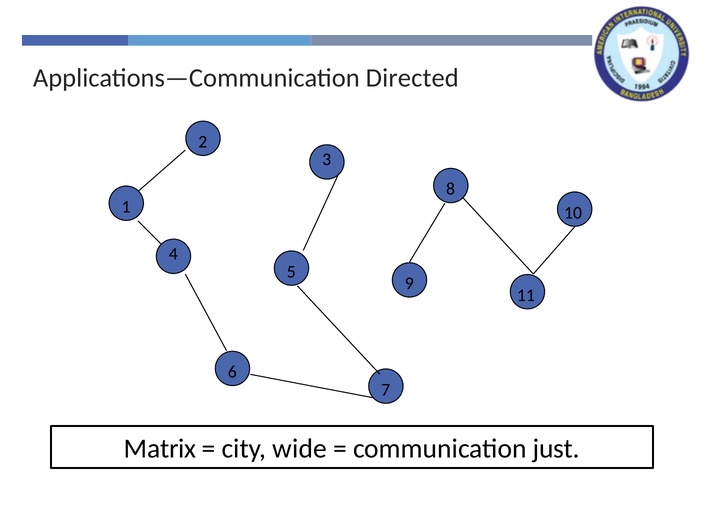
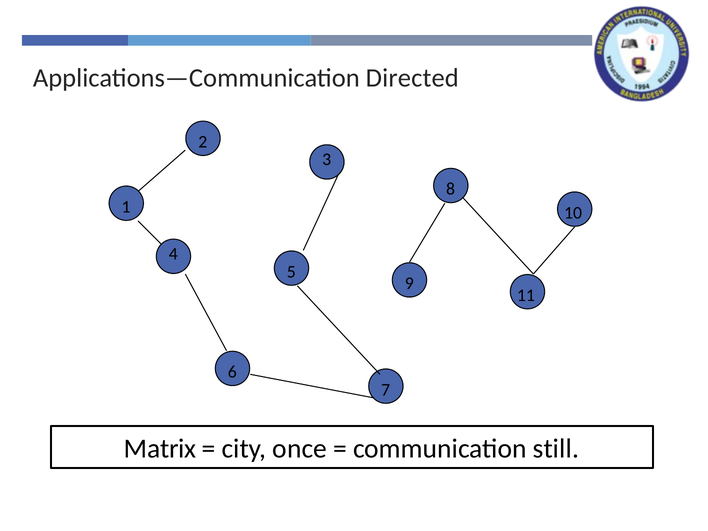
wide: wide -> once (300, 449)
just: just -> still (556, 449)
